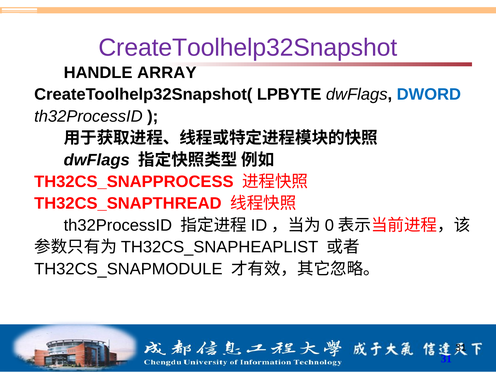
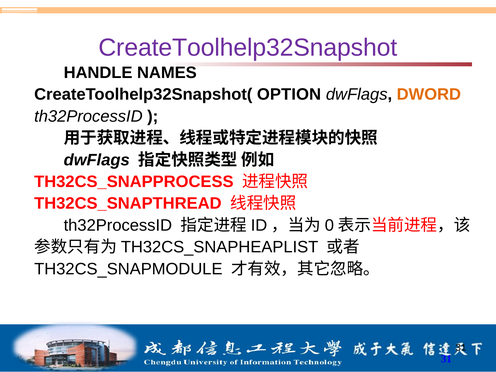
ARRAY: ARRAY -> NAMES (167, 73)
LPBYTE: LPBYTE -> OPTION (289, 94)
DWORD colour: blue -> orange (429, 94)
